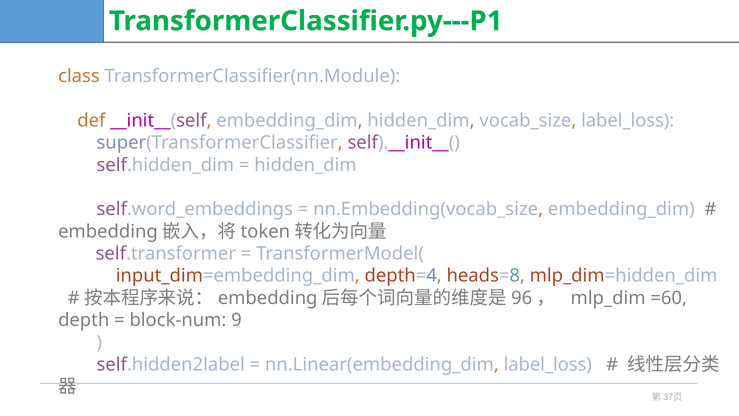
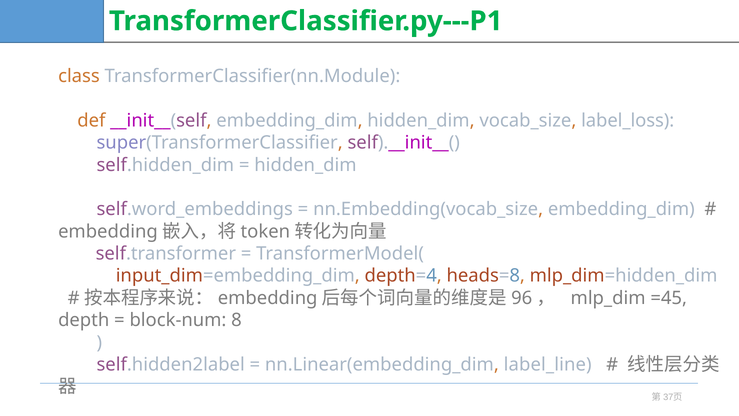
=60: =60 -> =45 (669, 298)
9: 9 -> 8 (237, 320)
nn.Linear(embedding_dim label_loss: label_loss -> label_line (548, 364)
